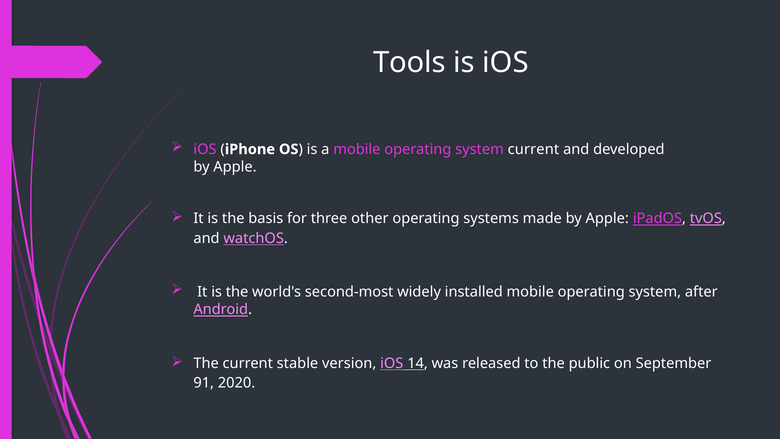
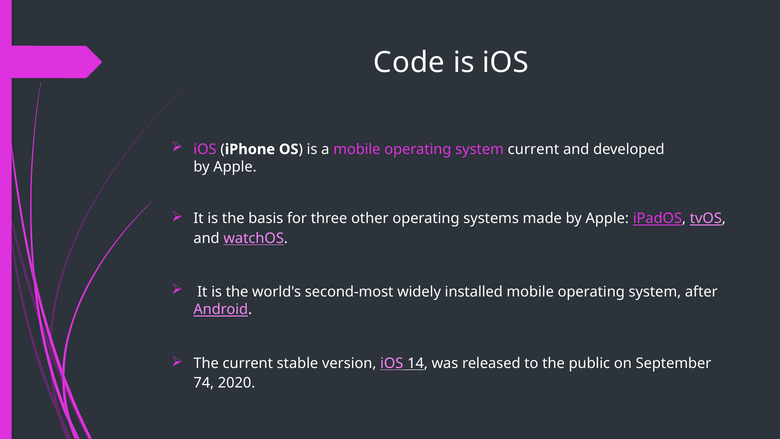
Tools: Tools -> Code (409, 62)
91: 91 -> 74 (204, 383)
